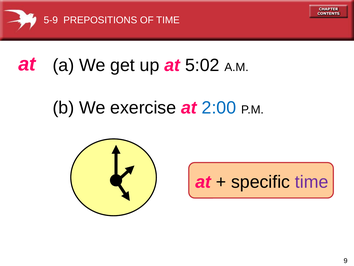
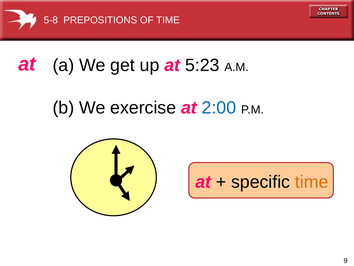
5-9: 5-9 -> 5-8 (51, 20)
5:02: 5:02 -> 5:23 (202, 65)
time colour: purple -> orange (312, 182)
